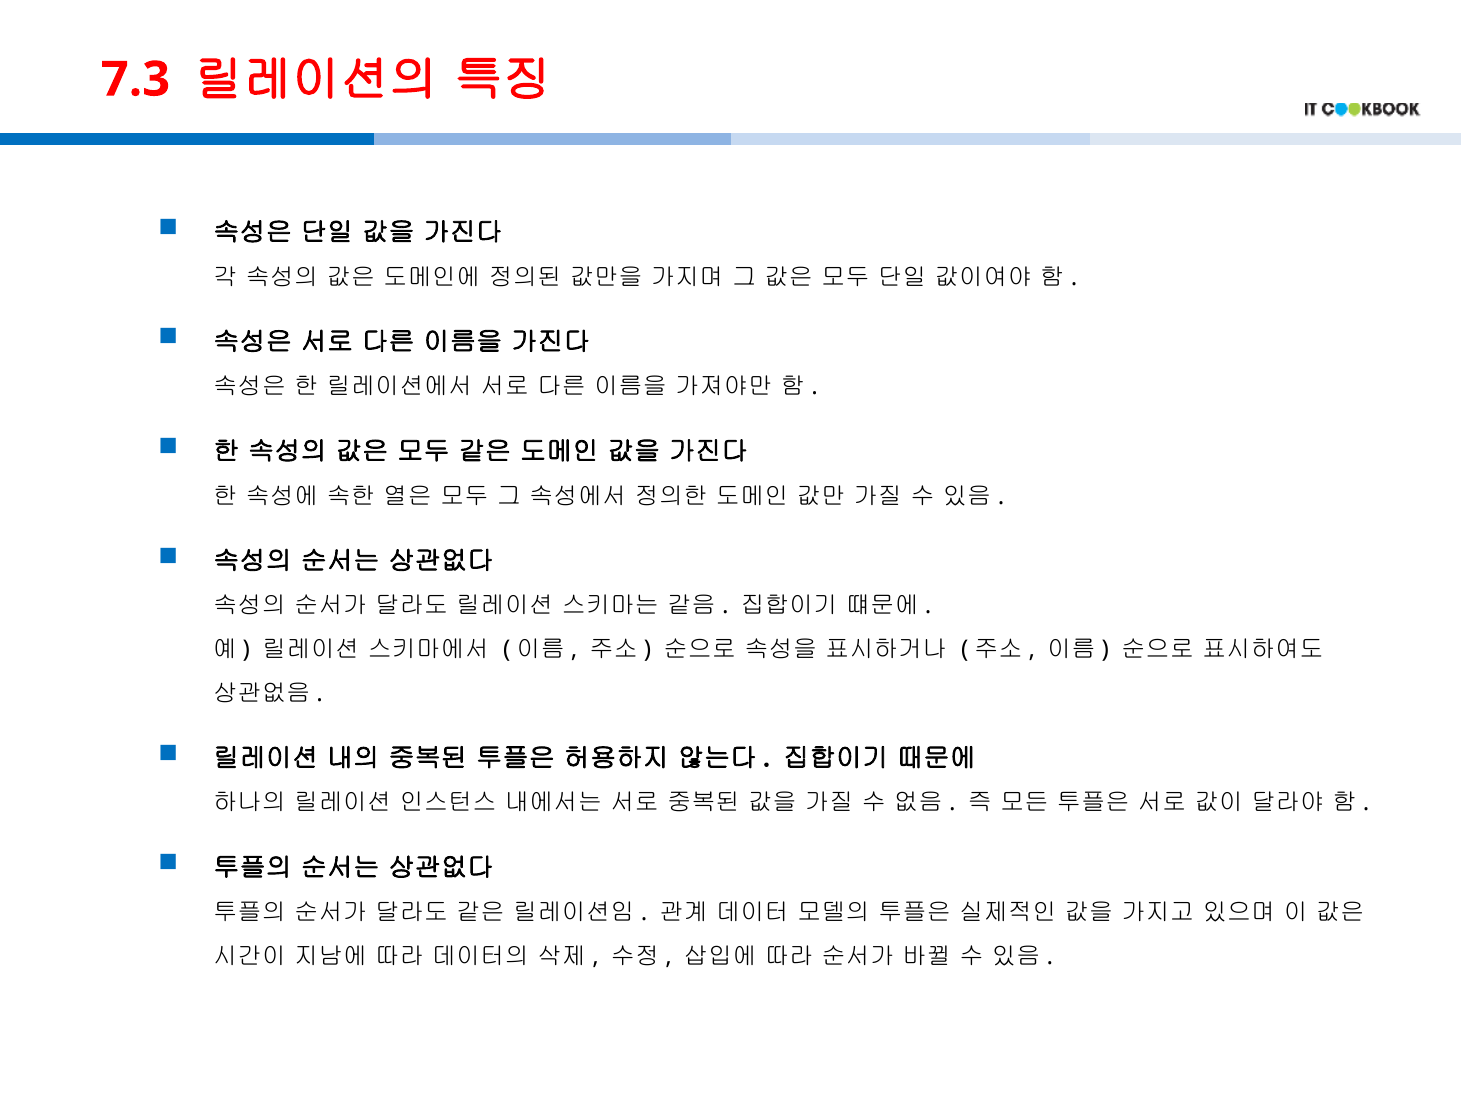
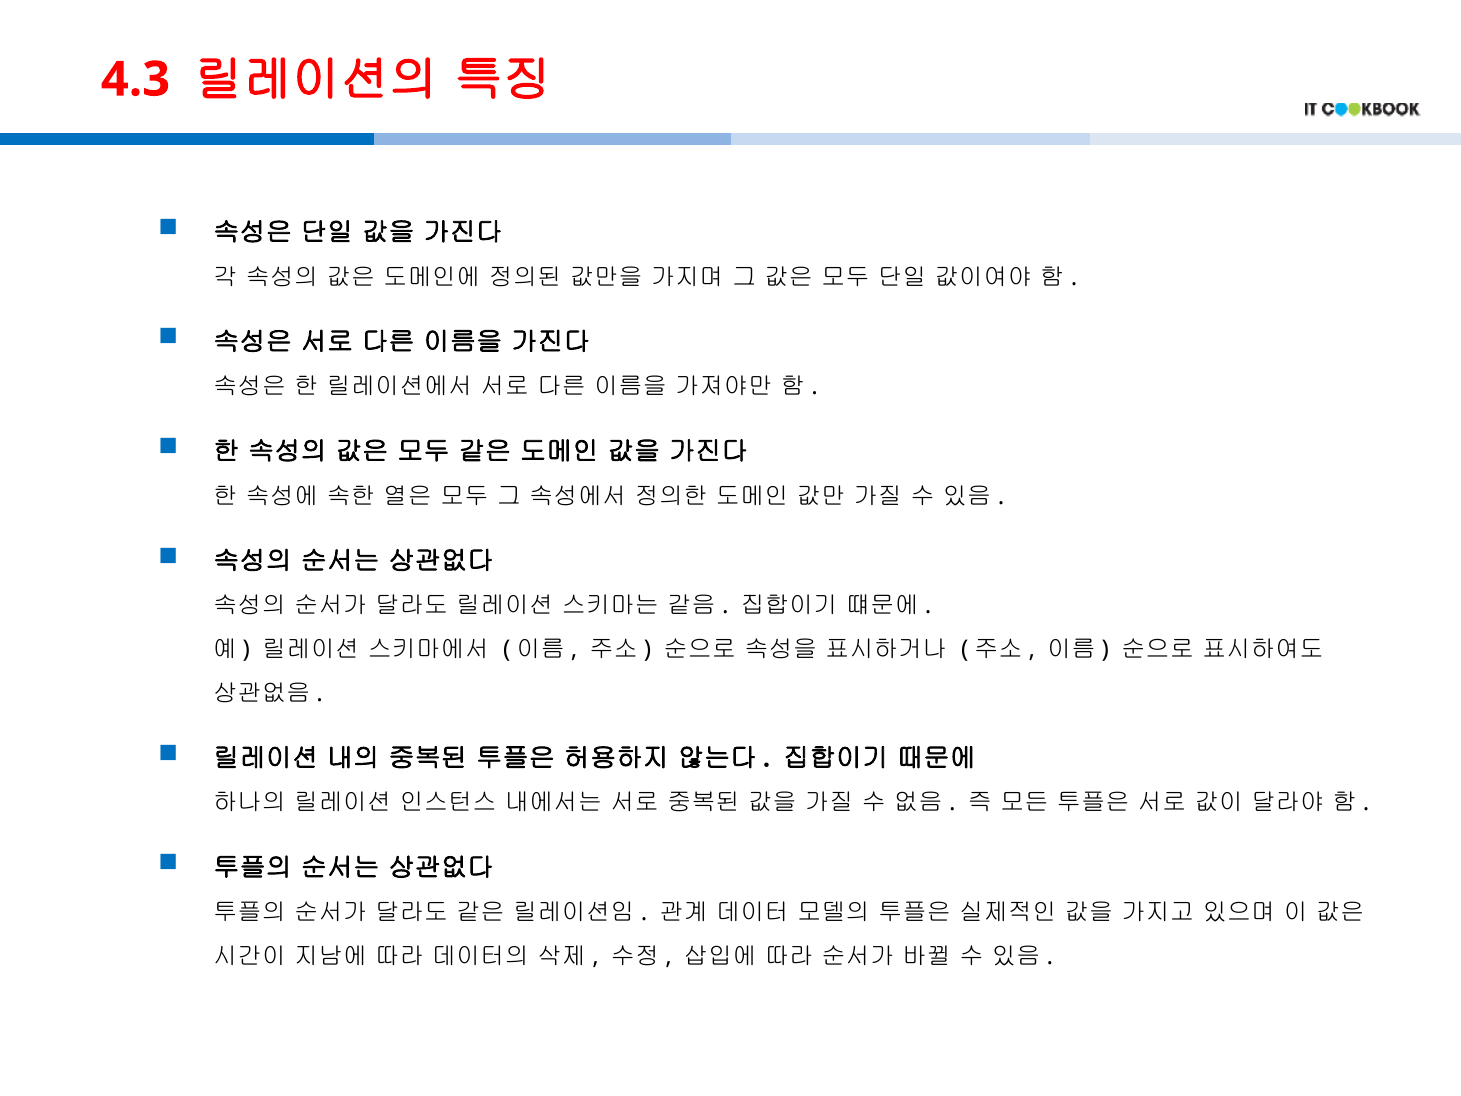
7.3: 7.3 -> 4.3 (135, 79)
